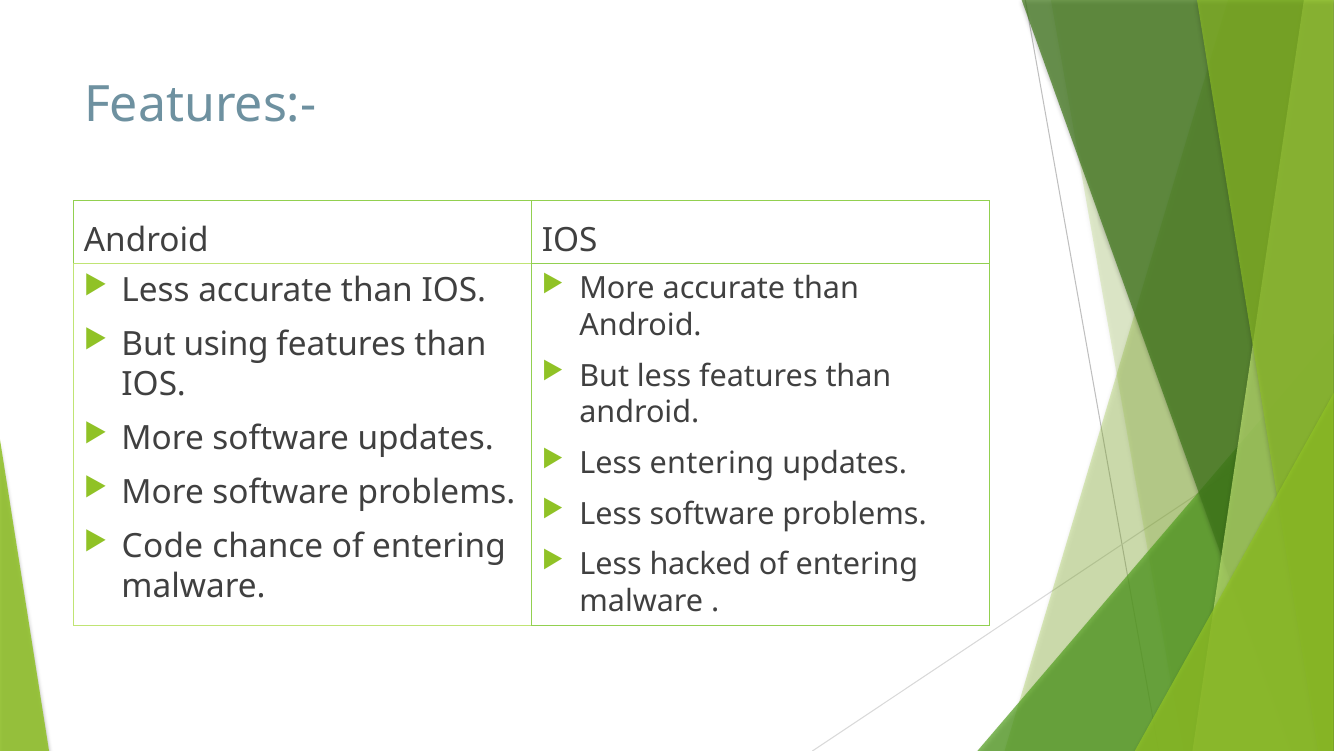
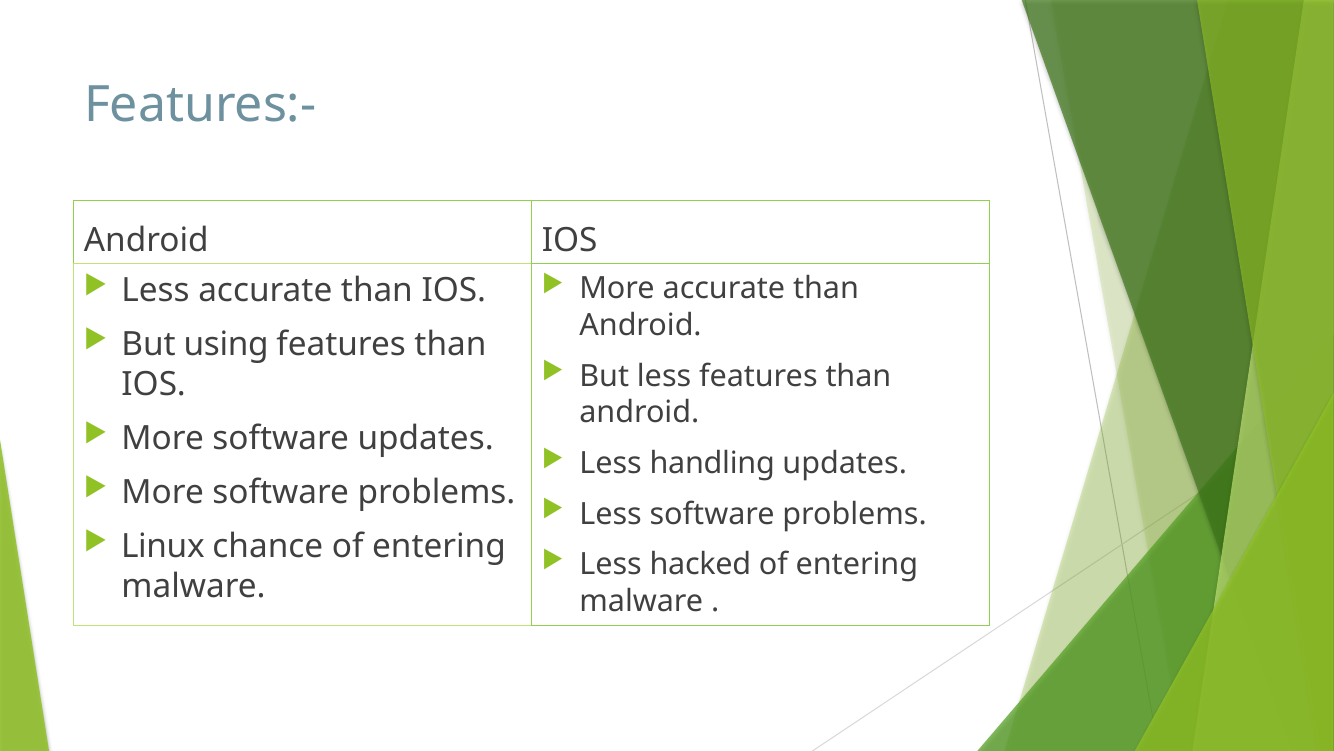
Less entering: entering -> handling (712, 463)
Code: Code -> Linux (163, 546)
